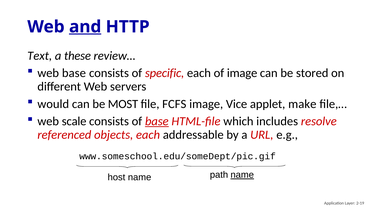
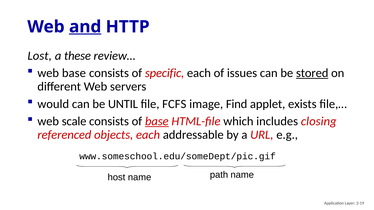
Text: Text -> Lost (40, 56)
of image: image -> issues (242, 73)
stored underline: none -> present (312, 73)
MOST: MOST -> UNTIL (123, 104)
Vice: Vice -> Find (237, 104)
make: make -> exists (302, 104)
resolve: resolve -> closing (319, 121)
name underline: present -> none (242, 175)
